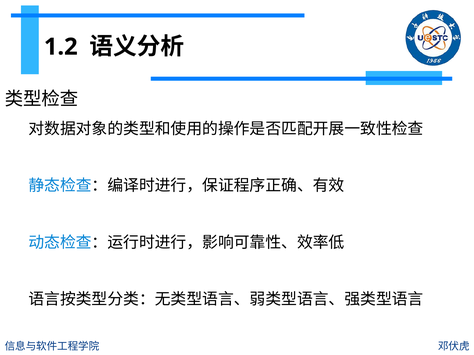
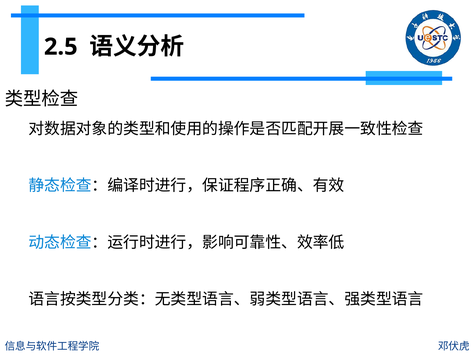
1.2: 1.2 -> 2.5 (61, 47)
